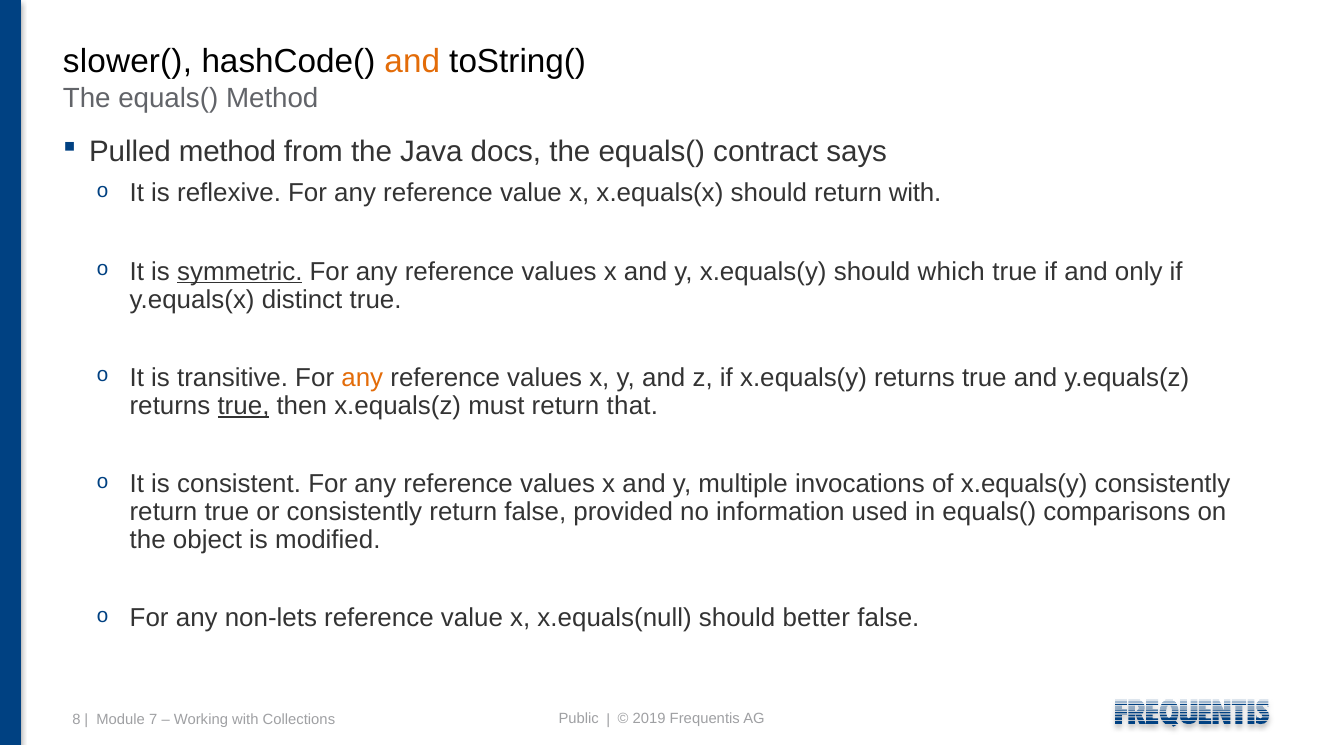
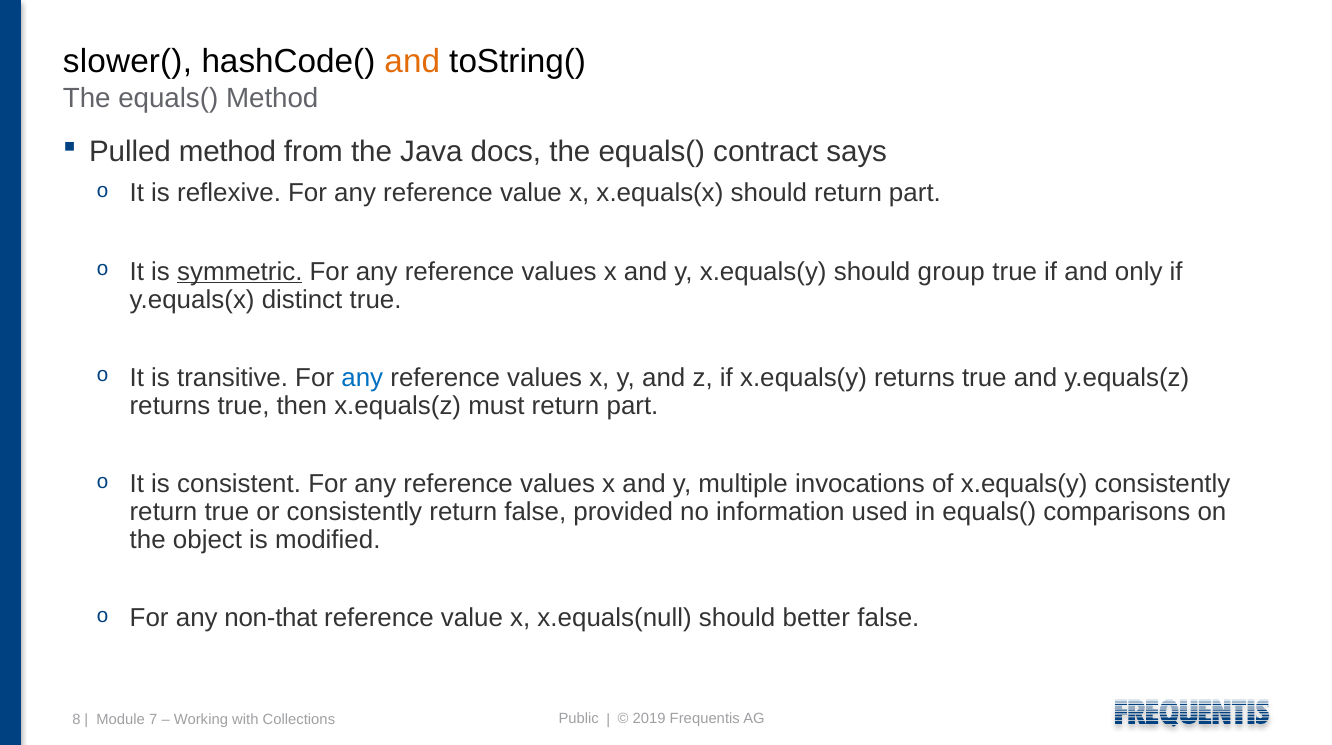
should return with: with -> part (915, 193)
which: which -> group (951, 271)
any colour: orange -> blue (362, 378)
true underline: present -> none (243, 406)
must return that: that -> part (633, 406)
non-lets: non-lets -> non-that (271, 618)
